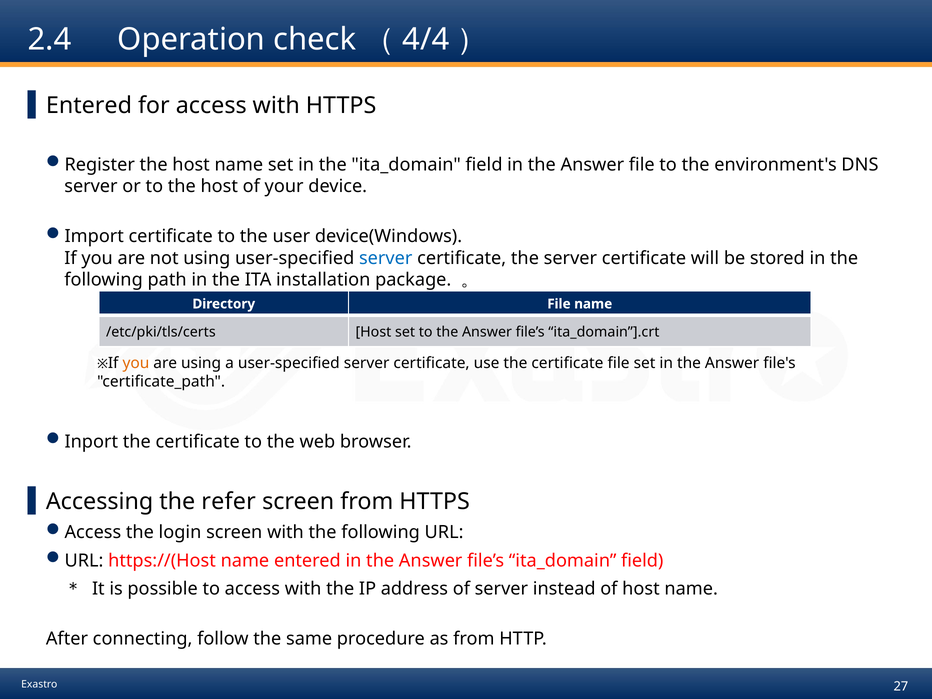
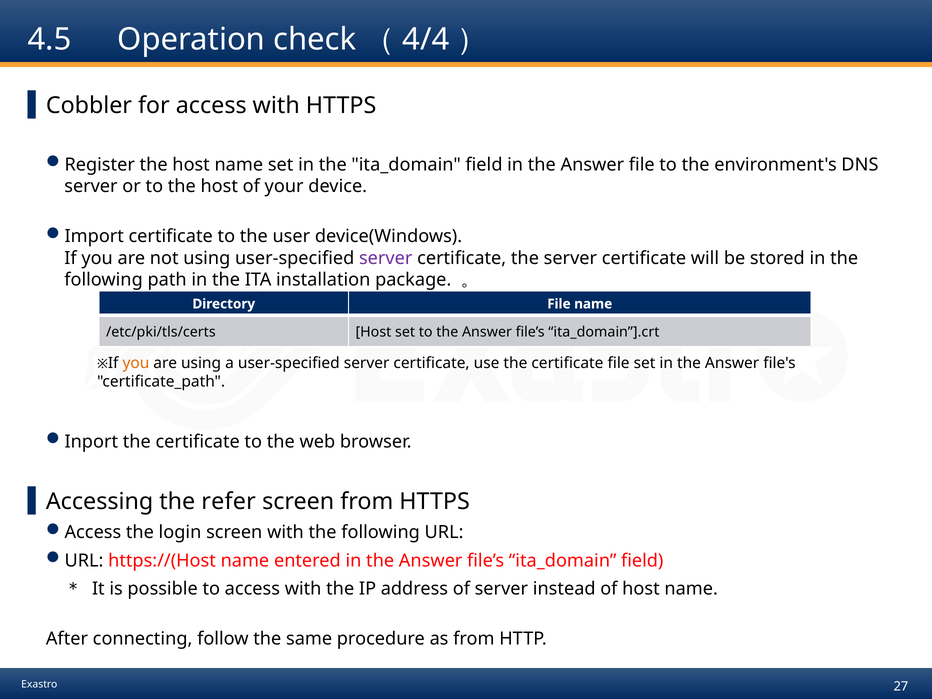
2.4: 2.4 -> 4.5 (50, 40)
Entered: Entered -> Cobbler (89, 106)
server colour: blue -> purple (386, 258)
